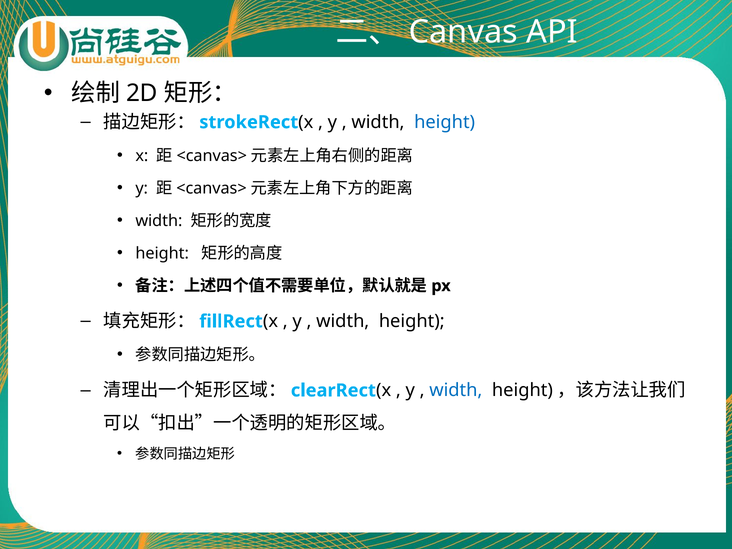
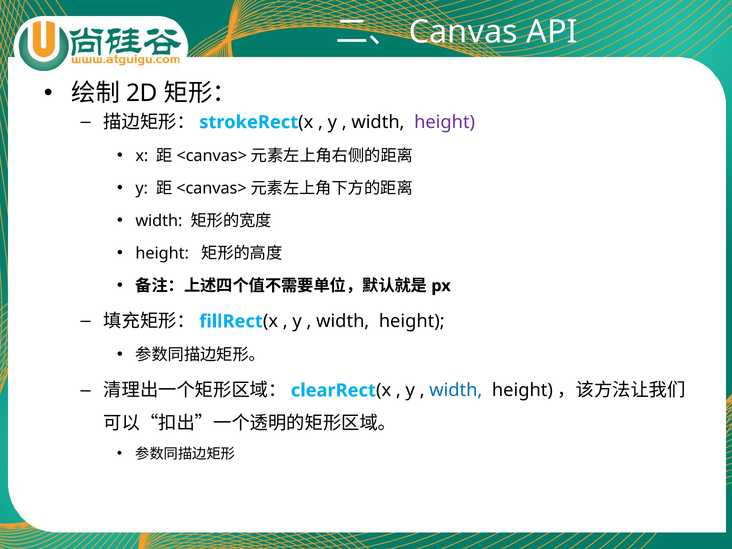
height colour: blue -> purple (445, 122)
